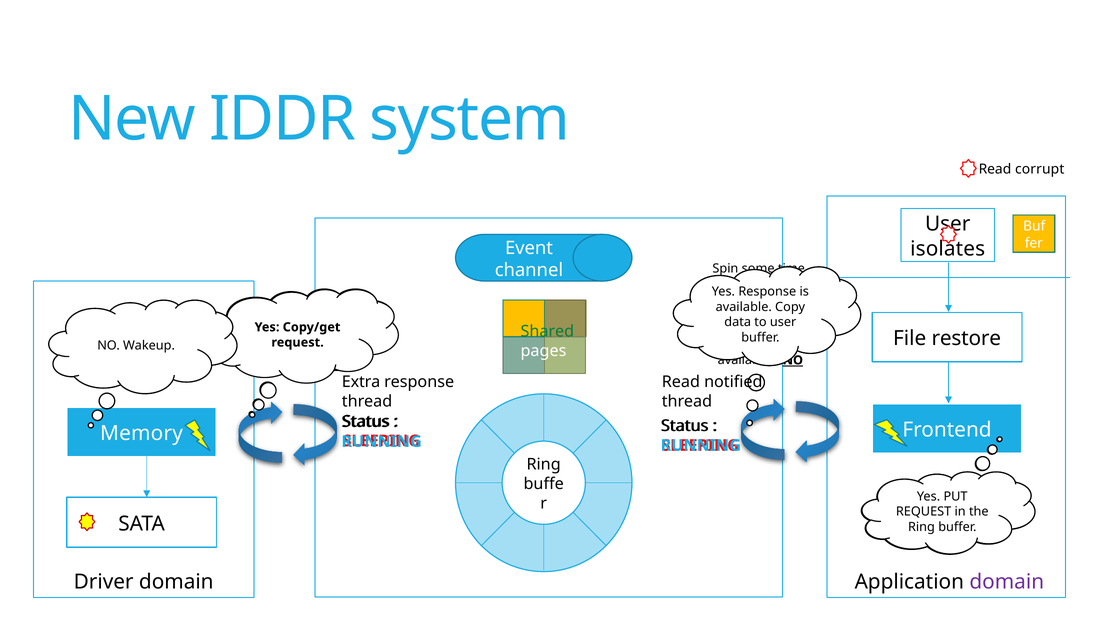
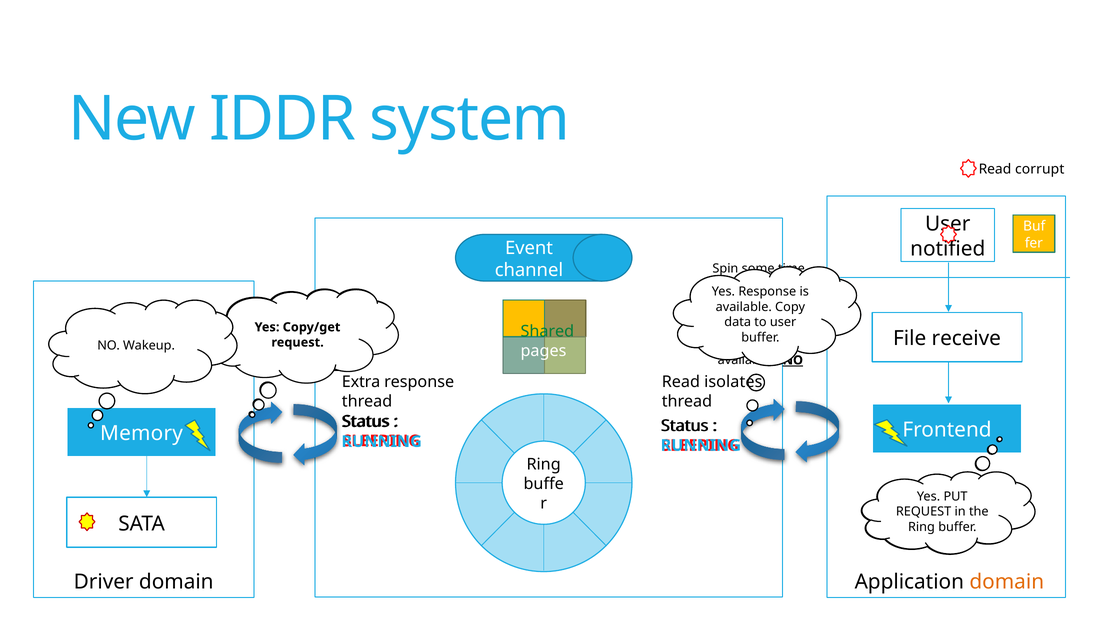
isolates: isolates -> notified (948, 249)
restore: restore -> receive (966, 339)
notified: notified -> isolates (733, 382)
domain colour: purple -> orange (1007, 582)
